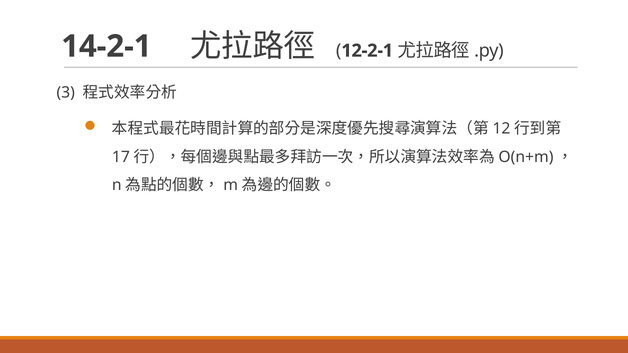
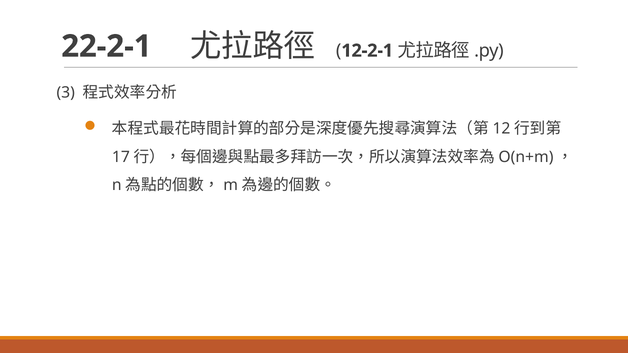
14-2-1: 14-2-1 -> 22-2-1 (106, 46)
